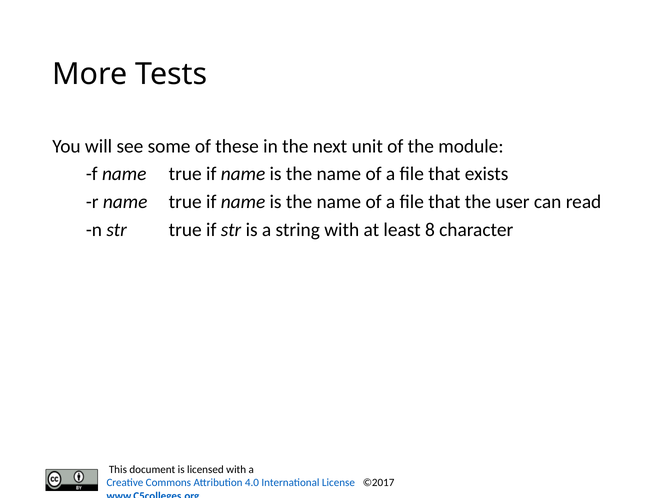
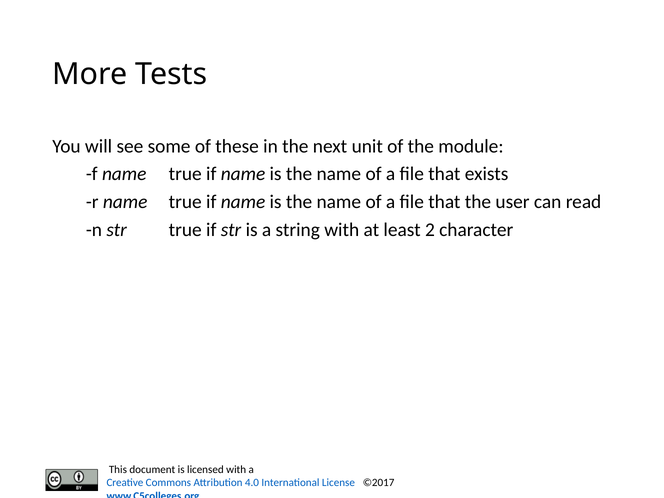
8: 8 -> 2 (430, 230)
